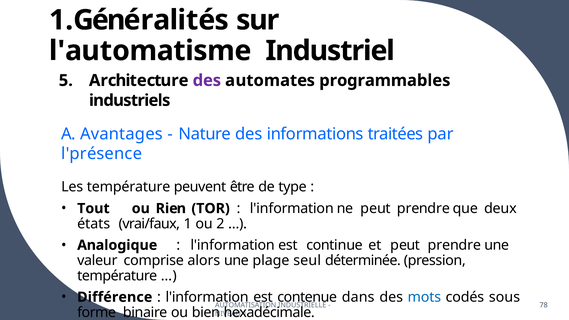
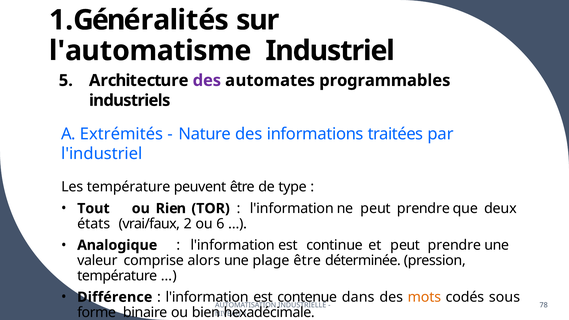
Avantages: Avantages -> Extrémités (122, 134)
l'présence: l'présence -> l'industriel (102, 154)
vrai/faux 1: 1 -> 2 (188, 224)
2: 2 -> 6 (220, 224)
plage seul: seul -> être (307, 261)
mots colour: blue -> orange (424, 297)
